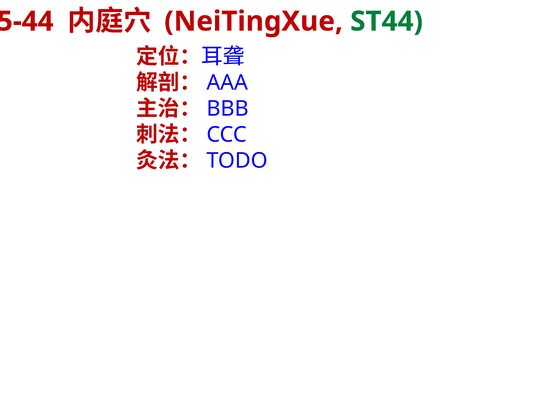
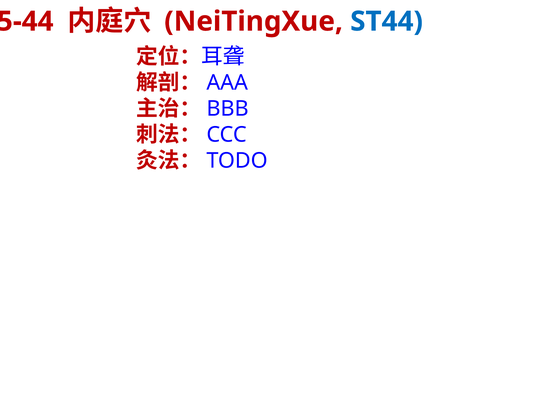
ST44 colour: green -> blue (387, 21)
